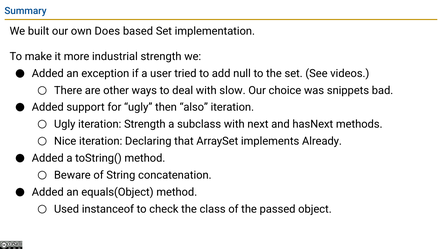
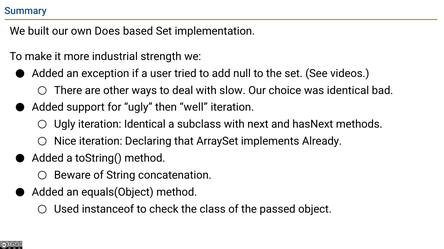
was snippets: snippets -> identical (348, 91)
also: also -> well (194, 108)
iteration Strength: Strength -> Identical (145, 125)
